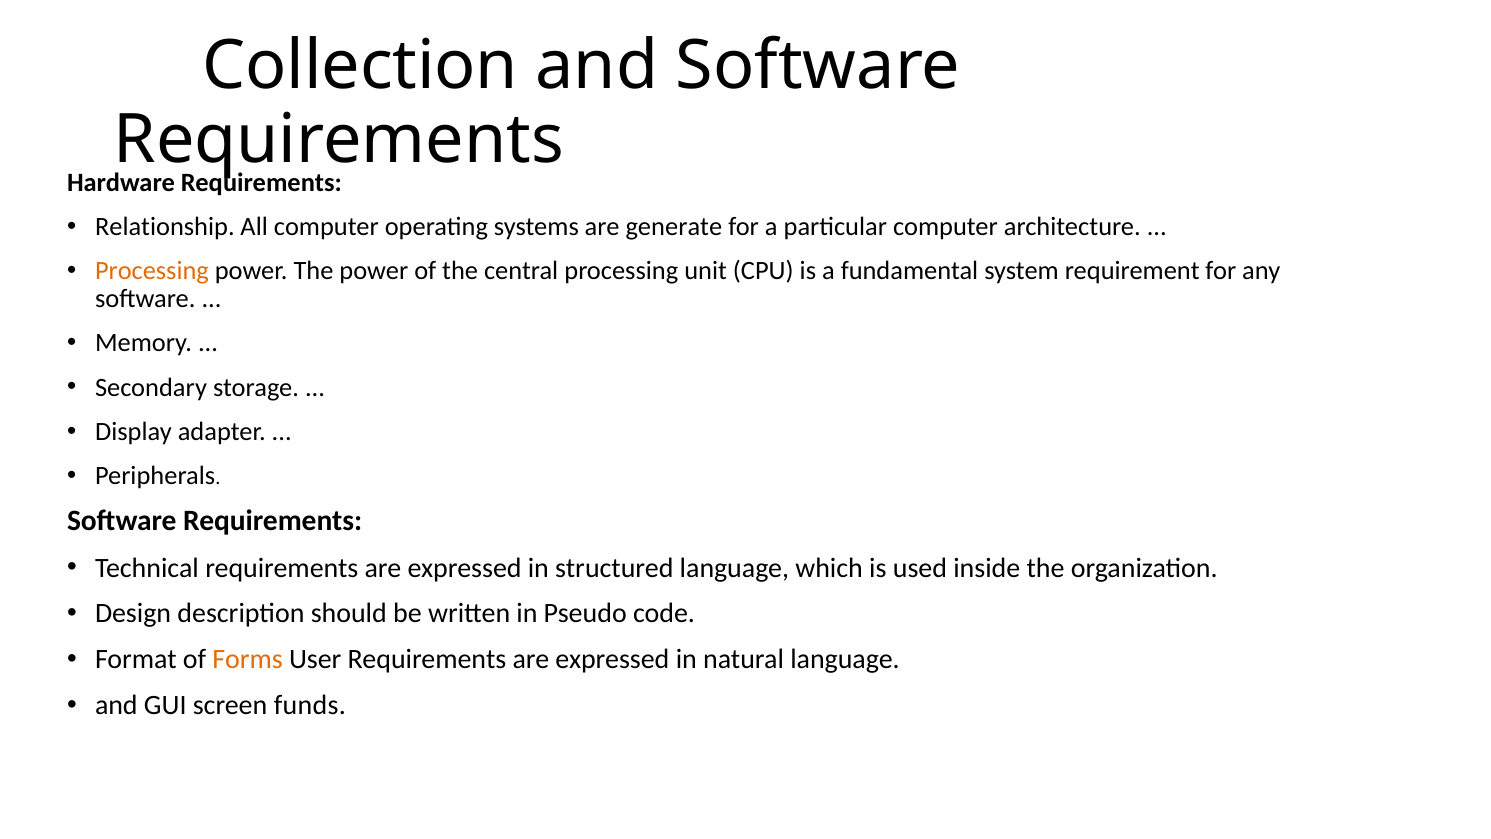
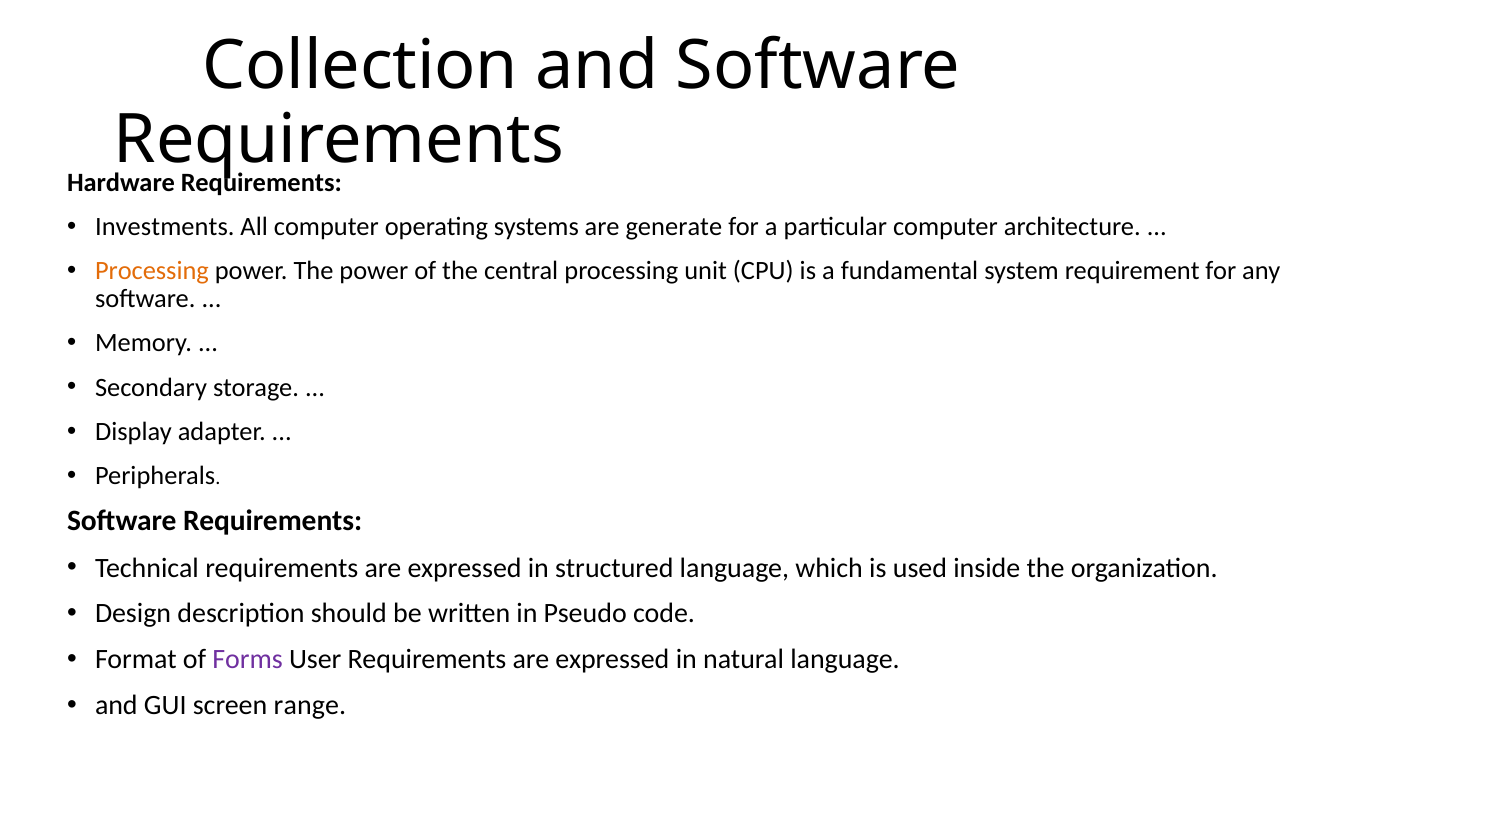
Relationship: Relationship -> Investments (165, 226)
Forms colour: orange -> purple (248, 659)
funds: funds -> range (310, 705)
